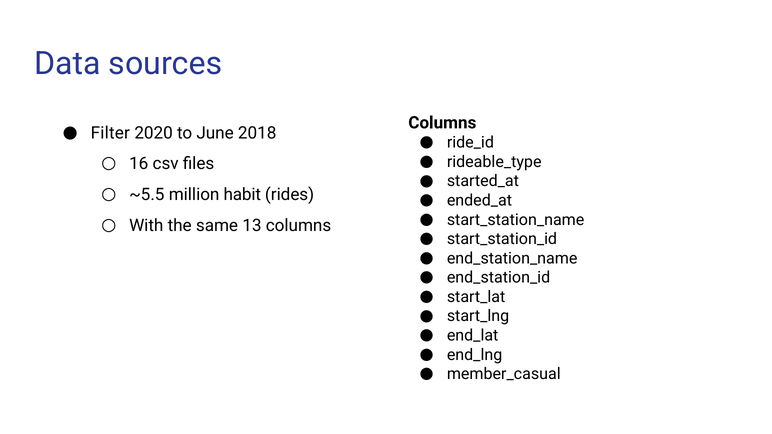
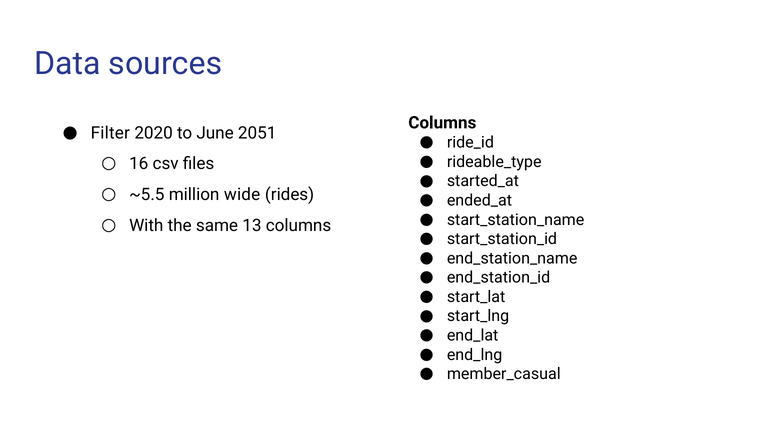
2018: 2018 -> 2051 (257, 133)
habit: habit -> wide (242, 195)
